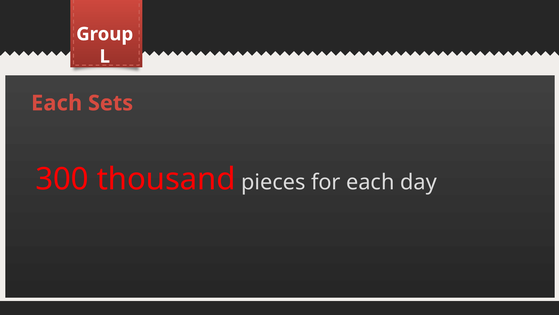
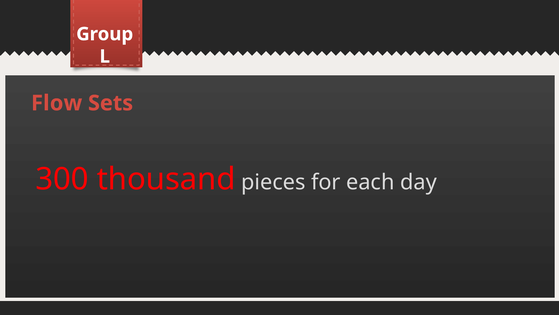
Each: Each -> Flow (57, 103)
